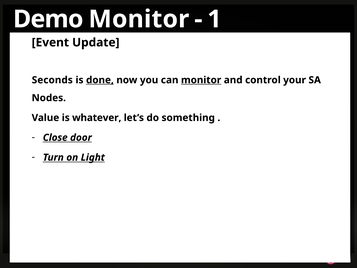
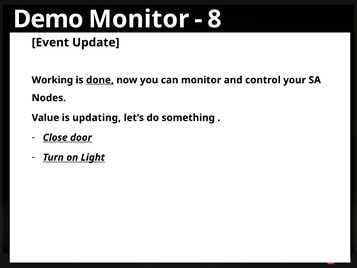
1: 1 -> 8 (214, 19)
Seconds: Seconds -> Working (52, 80)
monitor underline: present -> none (201, 80)
whatever: whatever -> updating (97, 118)
